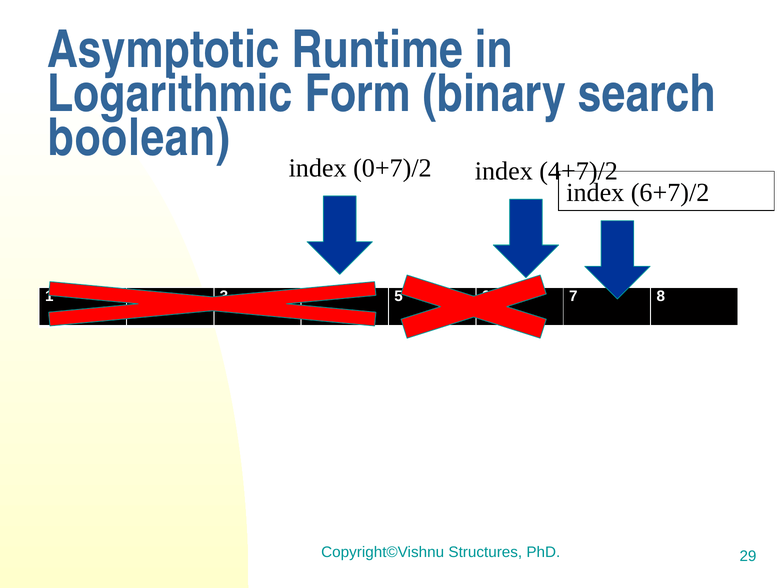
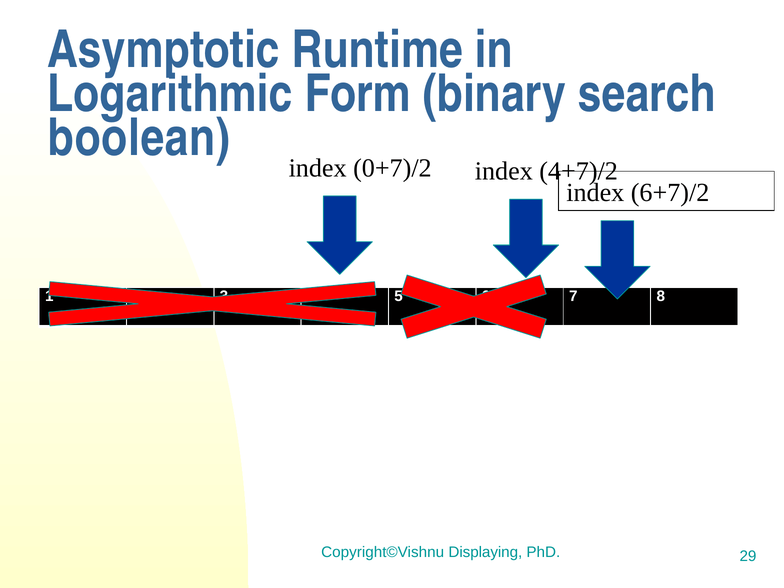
Structures: Structures -> Displaying (485, 552)
